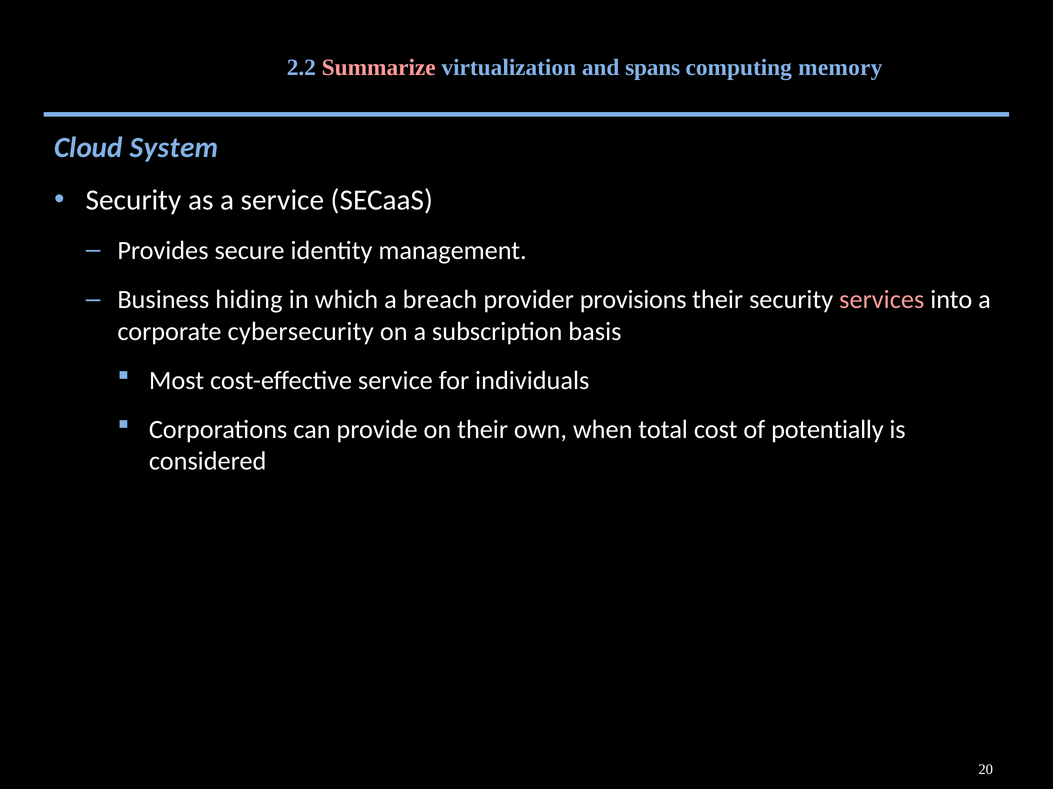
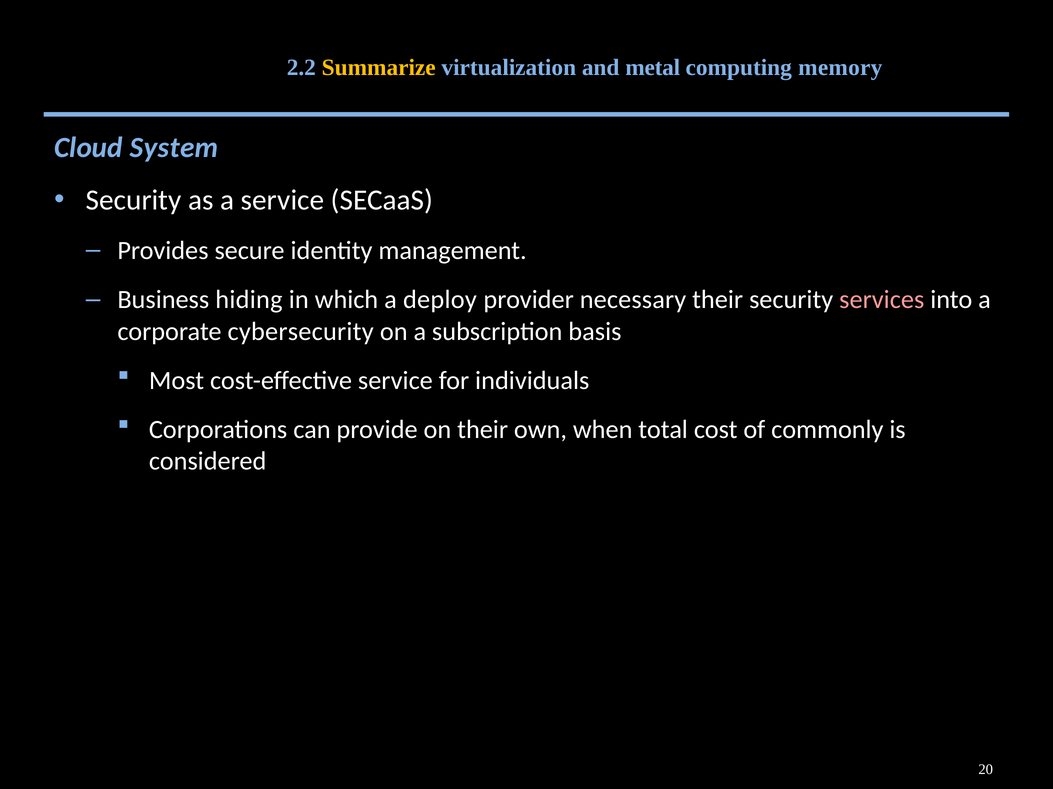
Summarize colour: pink -> yellow (379, 67)
spans: spans -> metal (653, 67)
breach: breach -> deploy (440, 300)
provisions: provisions -> necessary (633, 300)
potentially: potentially -> commonly (827, 430)
